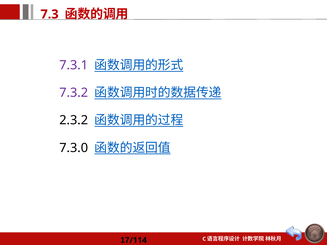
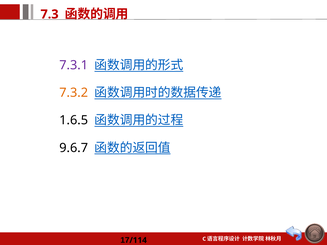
7.3.2 colour: purple -> orange (74, 93)
2.3.2: 2.3.2 -> 1.6.5 (74, 120)
7.3.0: 7.3.0 -> 9.6.7 (74, 148)
